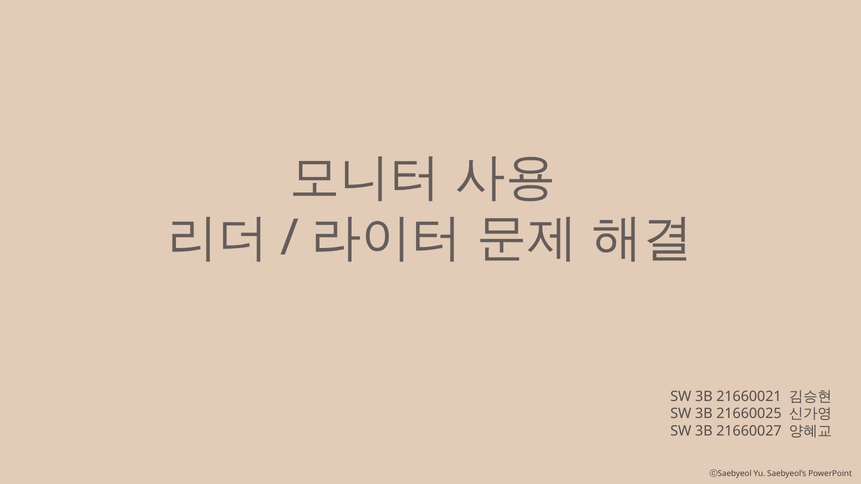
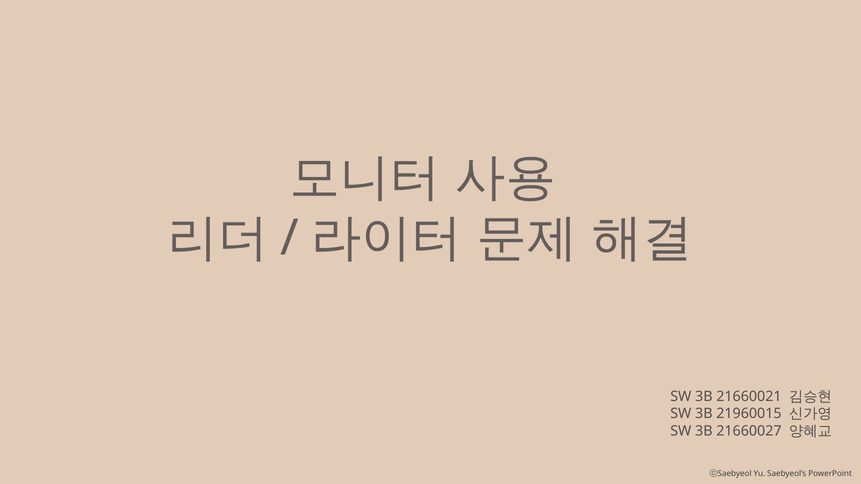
21660025: 21660025 -> 21960015 (749, 414)
